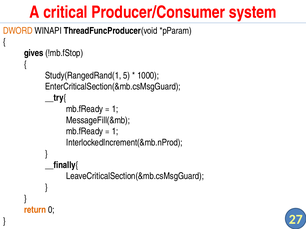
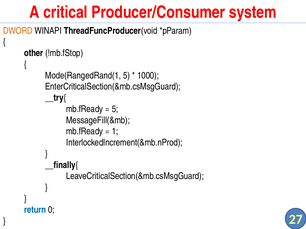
gives: gives -> other (34, 53)
Study(RangedRand(1: Study(RangedRand(1 -> Mode(RangedRand(1 (83, 76)
1: 1 -> 5 (115, 109)
return colour: orange -> blue (35, 210)
